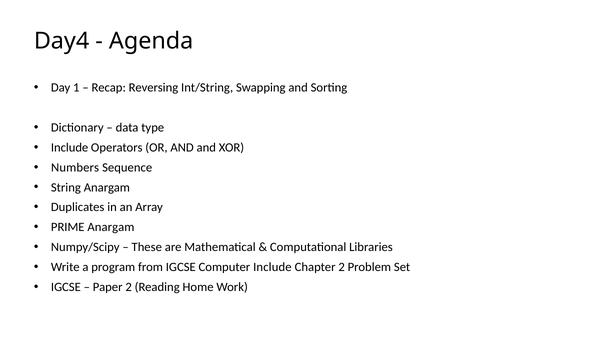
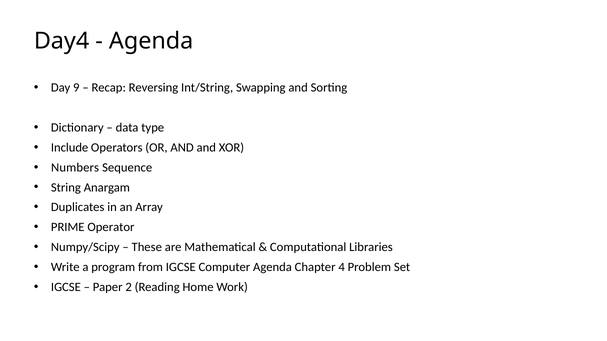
1: 1 -> 9 (76, 88)
PRIME Anargam: Anargam -> Operator (111, 228)
Computer Include: Include -> Agenda (272, 268)
Chapter 2: 2 -> 4 (342, 268)
